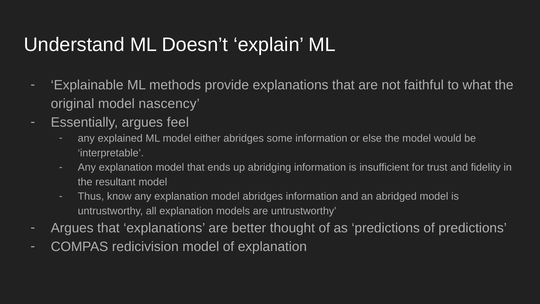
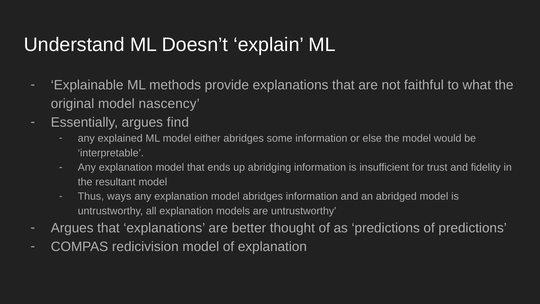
feel: feel -> find (178, 122)
know: know -> ways (119, 196)
